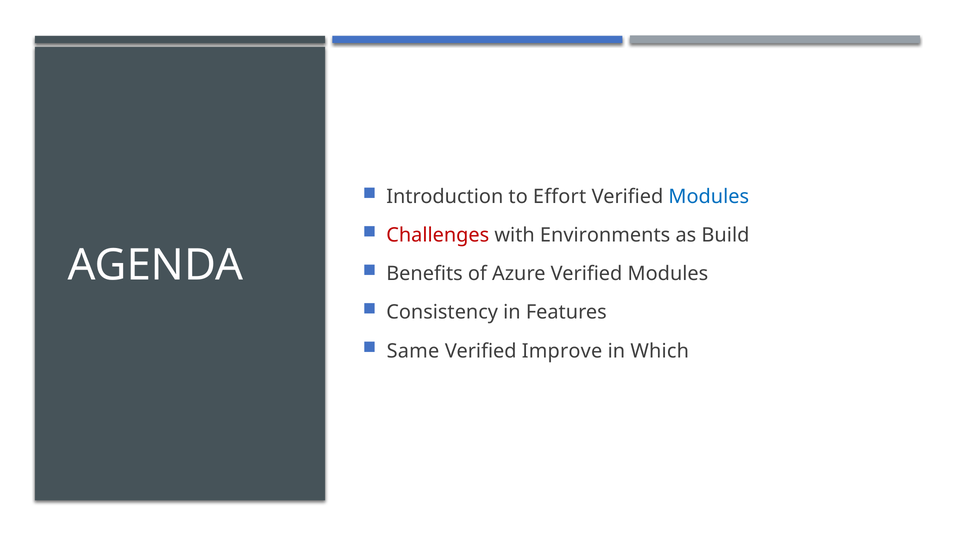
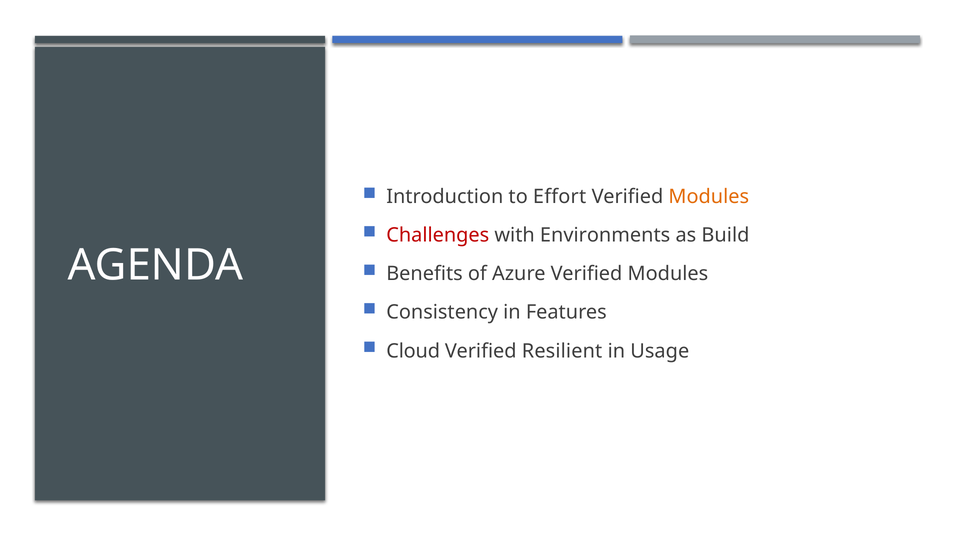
Modules colour: blue -> orange (709, 197)
Same: Same -> Cloud (413, 351)
Improve: Improve -> Resilient (562, 351)
Which: Which -> Usage (660, 351)
